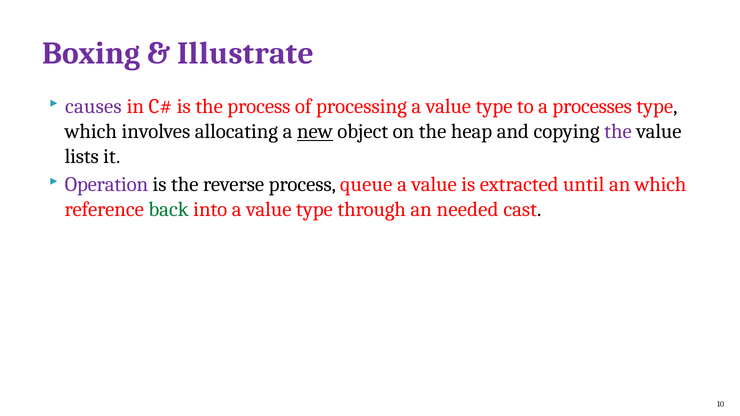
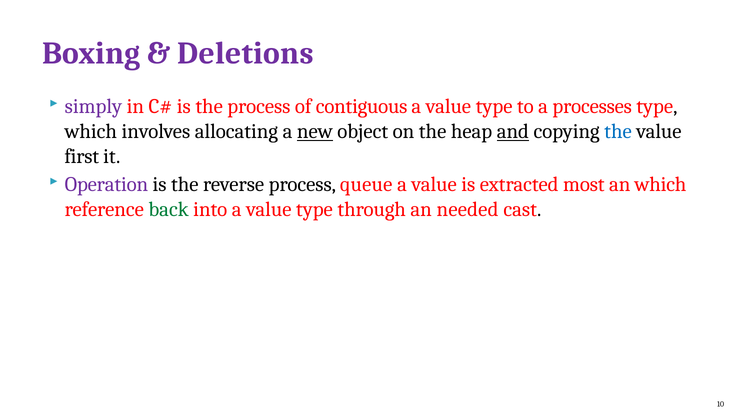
Illustrate: Illustrate -> Deletions (246, 54)
causes: causes -> simply (93, 107)
processing: processing -> contiguous (362, 107)
and underline: none -> present (513, 132)
the colour: purple -> blue (618, 132)
lists: lists -> first (82, 157)
until: until -> most (584, 185)
